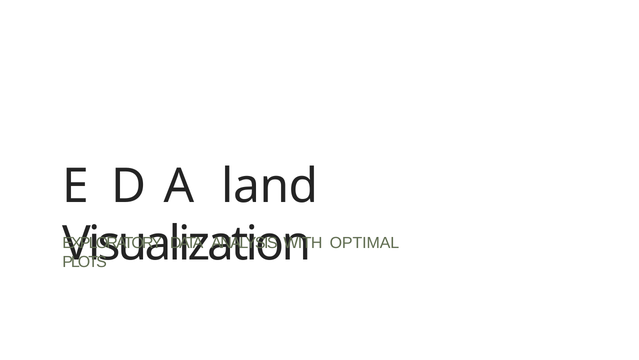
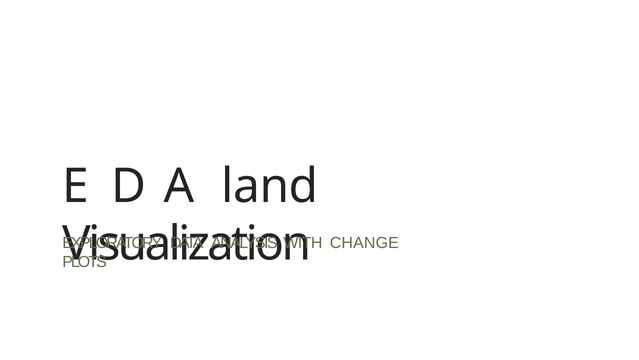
OPTIMAL: OPTIMAL -> CHANGE (364, 243)
